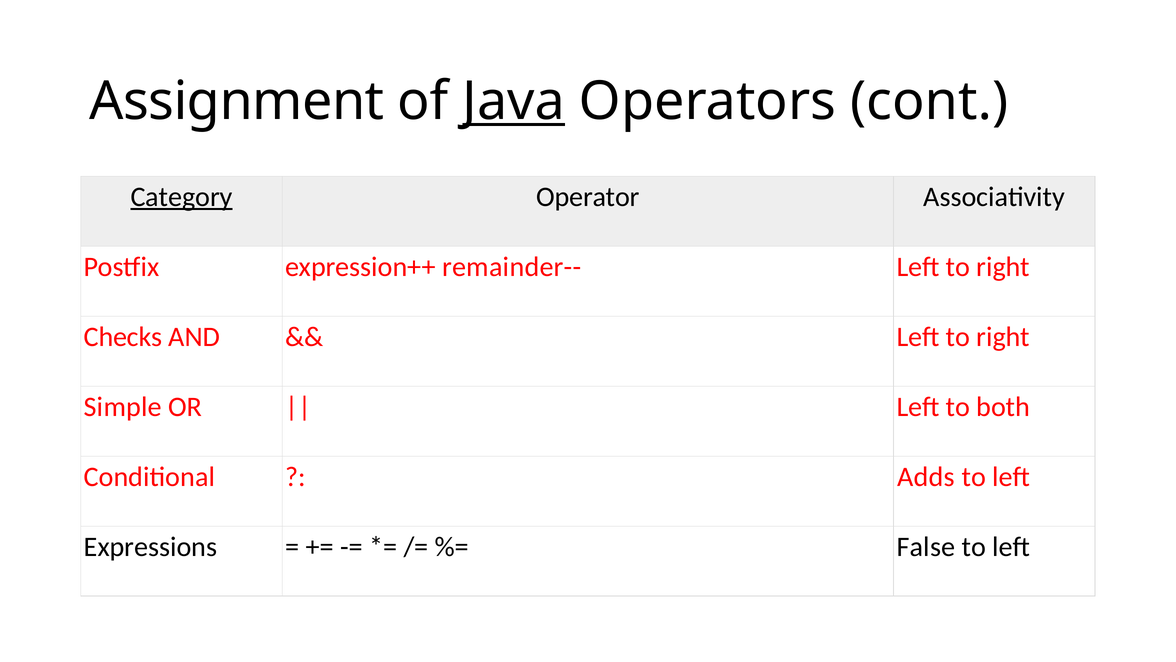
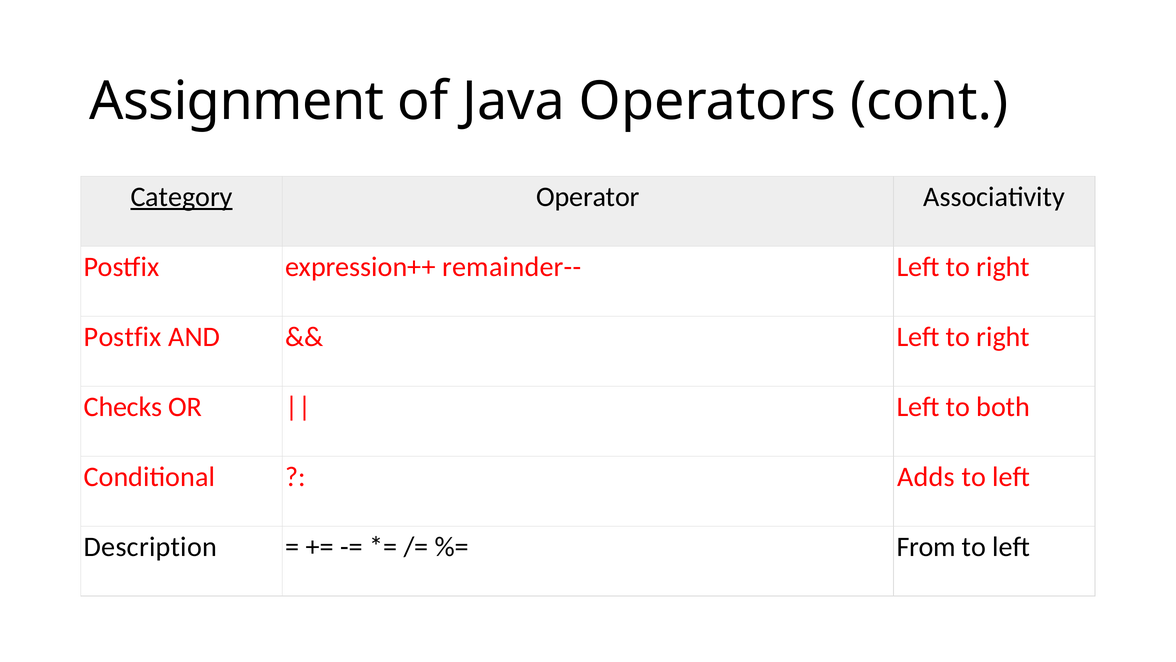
Java underline: present -> none (514, 101)
Checks: Checks -> Postfix (123, 337)
Simple: Simple -> Checks (123, 407)
Expressions: Expressions -> Description (150, 546)
False: False -> From (926, 546)
